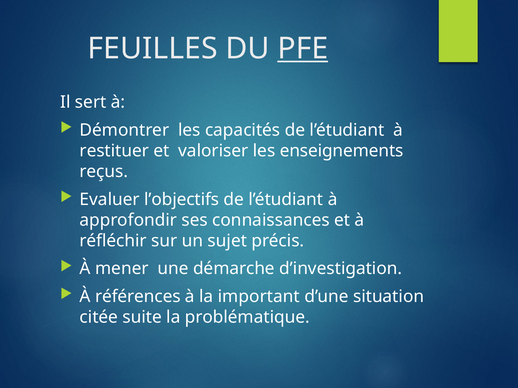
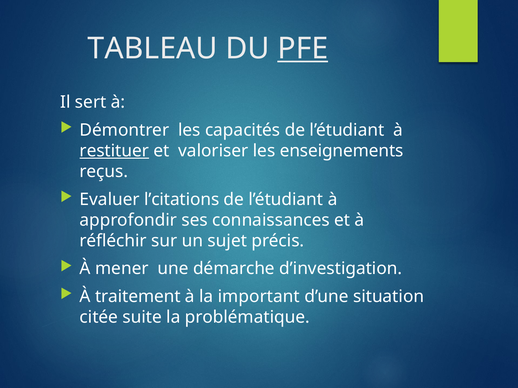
FEUILLES: FEUILLES -> TABLEAU (153, 48)
restituer underline: none -> present (114, 151)
l’objectifs: l’objectifs -> l’citations (182, 200)
références: références -> traitement (138, 297)
